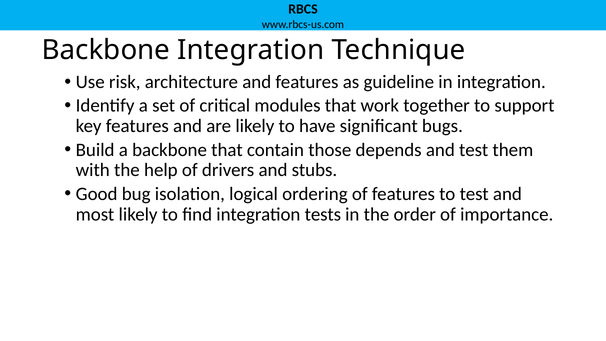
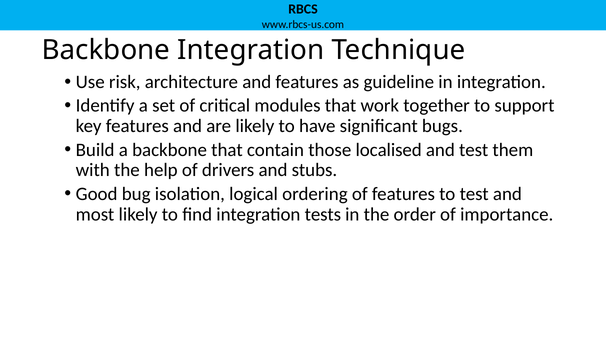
depends: depends -> localised (389, 150)
